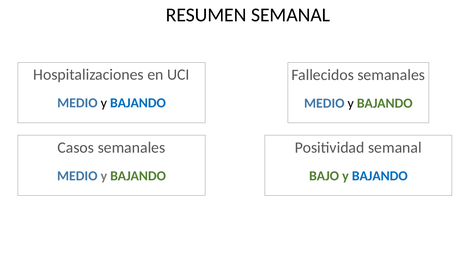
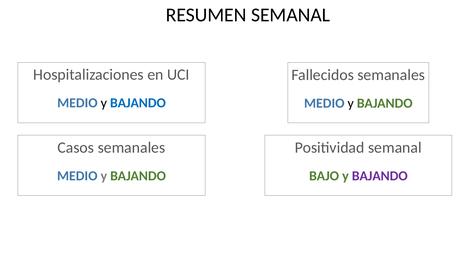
BAJANDO colour: blue -> purple (380, 176)
